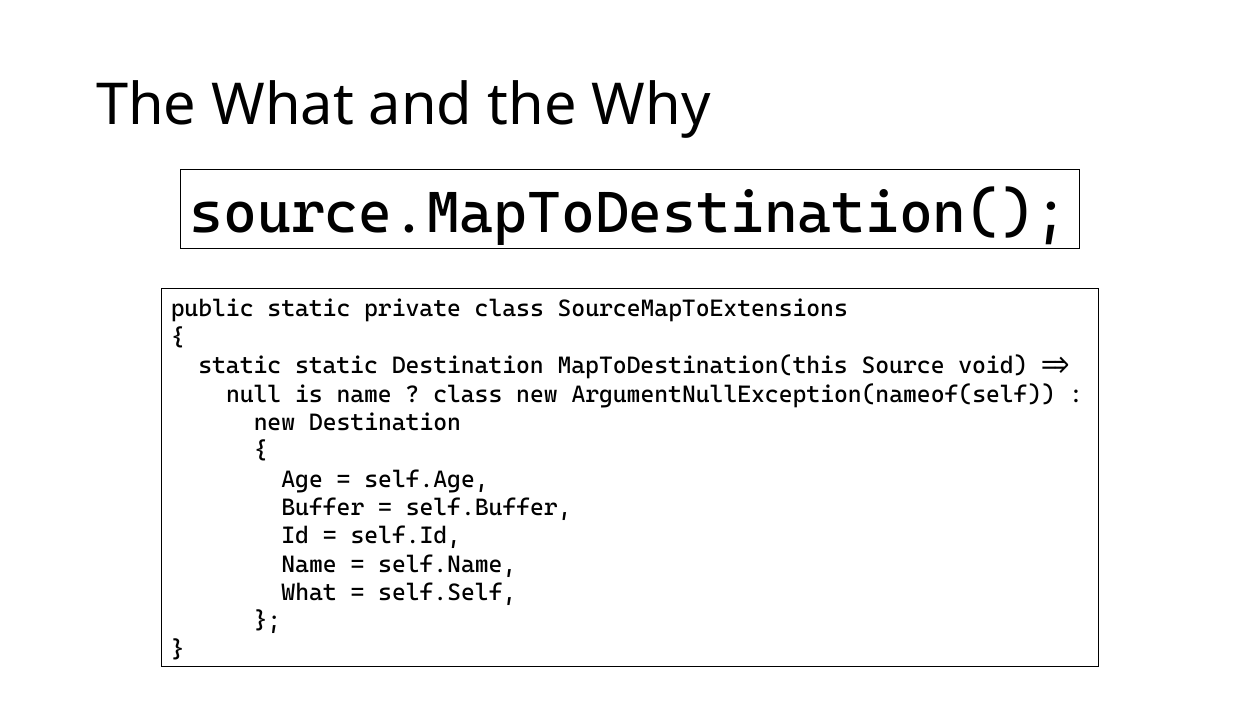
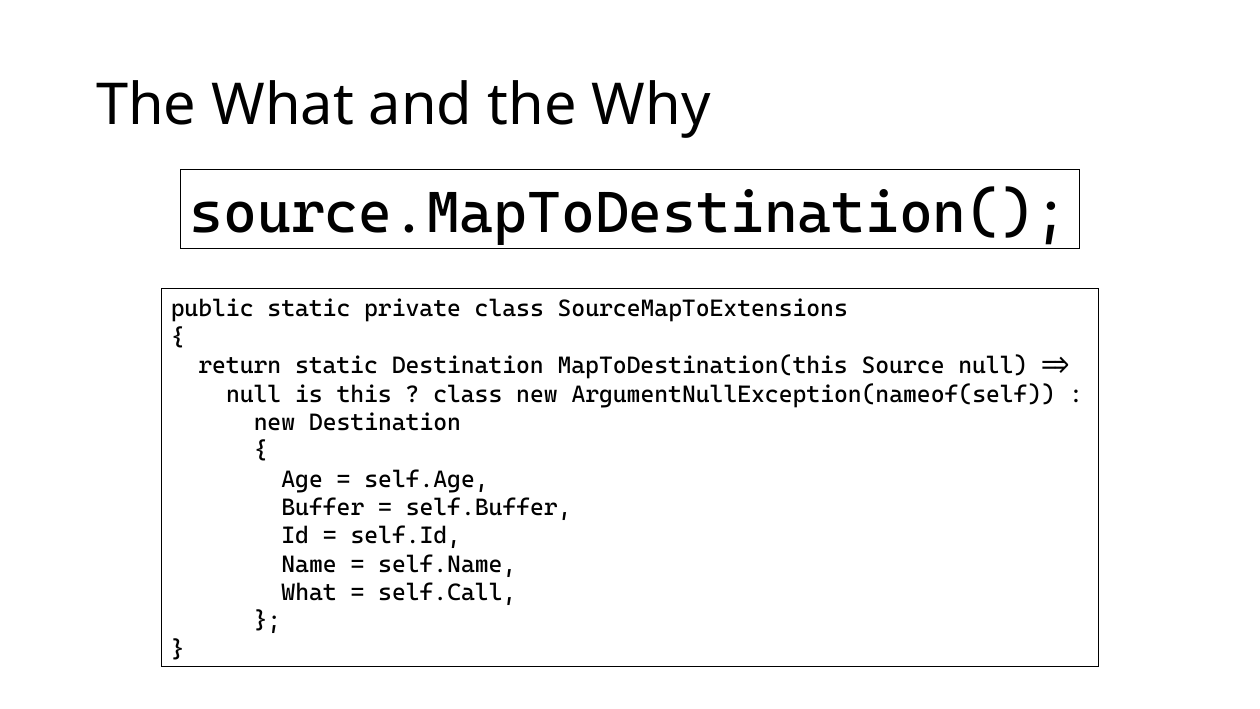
static: static -> return (240, 366)
Source void: void -> null (993, 366)
is name: name -> this (364, 394)
self.Self: self.Self -> self.Call (447, 593)
